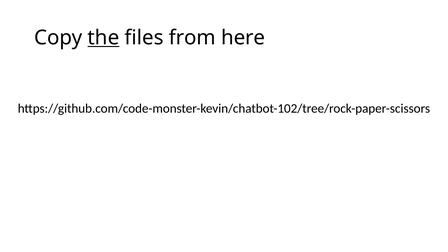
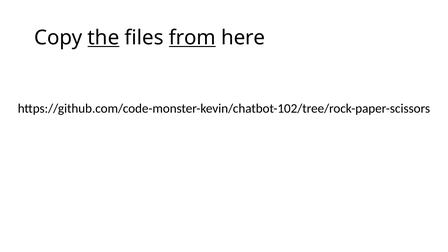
from underline: none -> present (192, 38)
